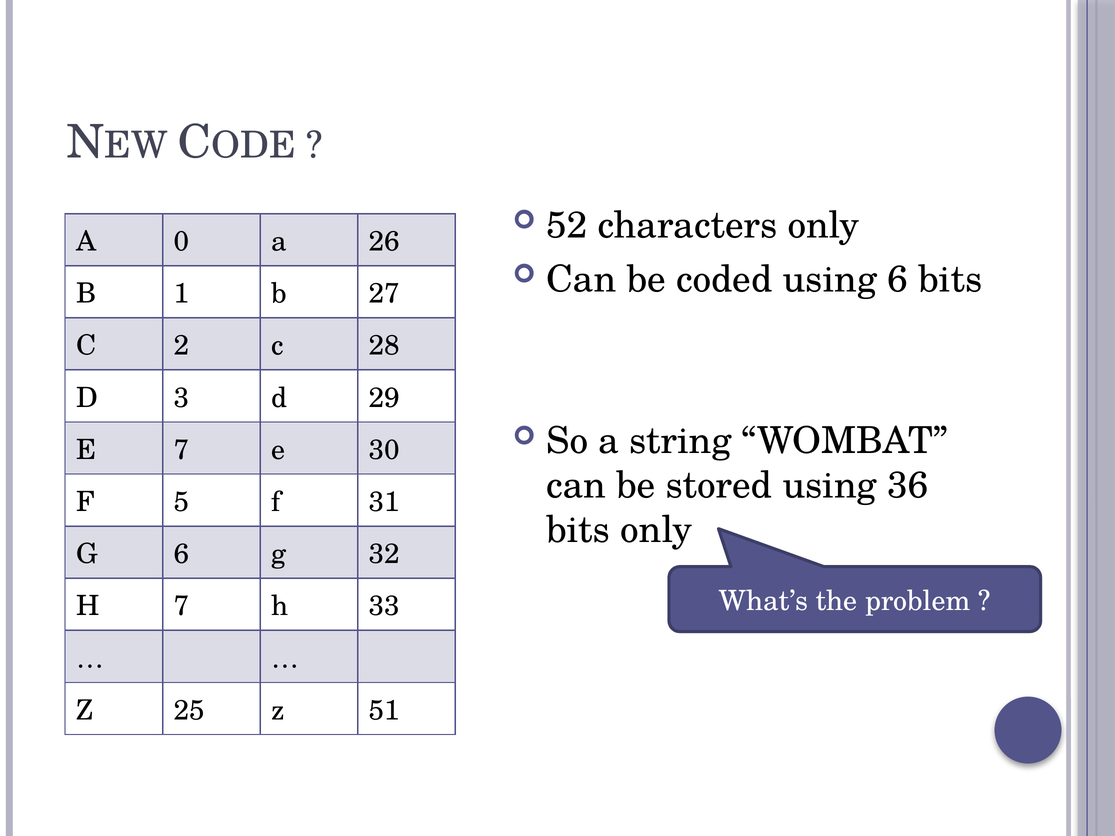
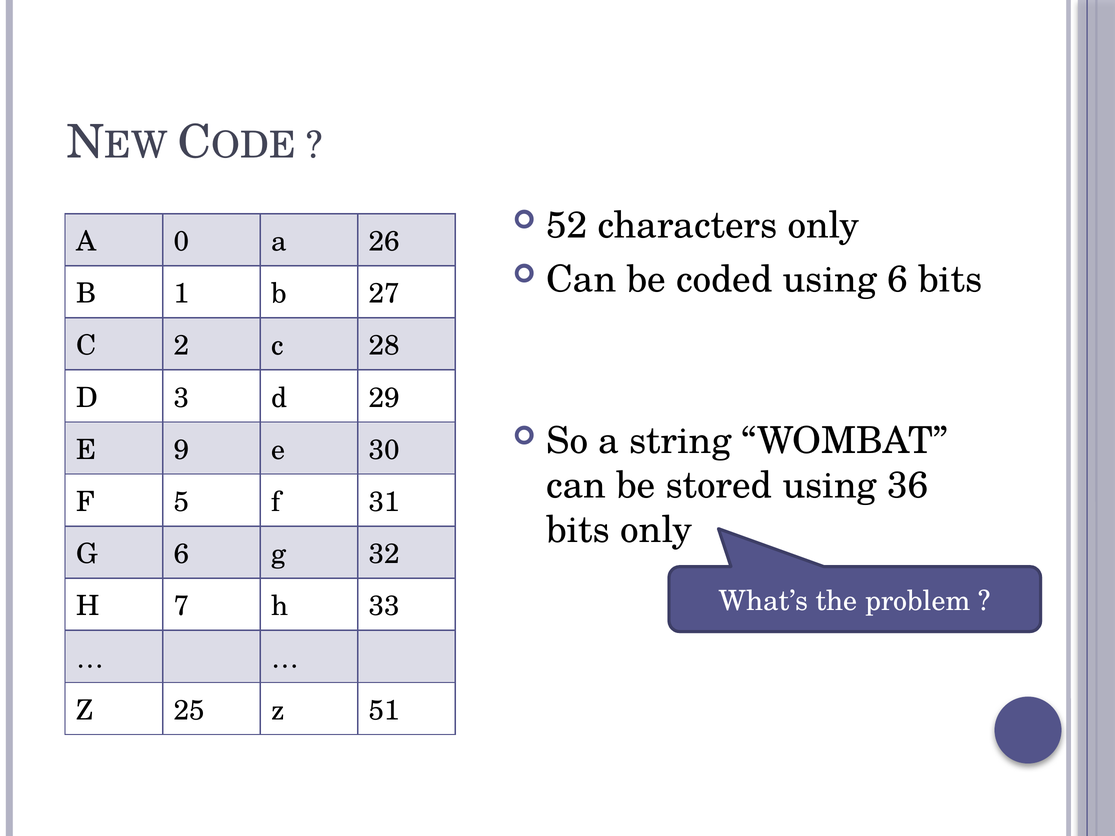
E 7: 7 -> 9 (181, 450)
